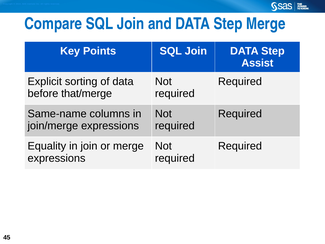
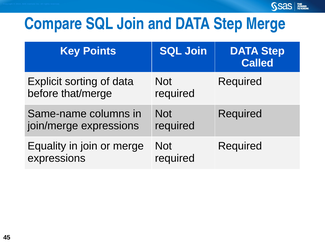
Assist: Assist -> Called (257, 63)
